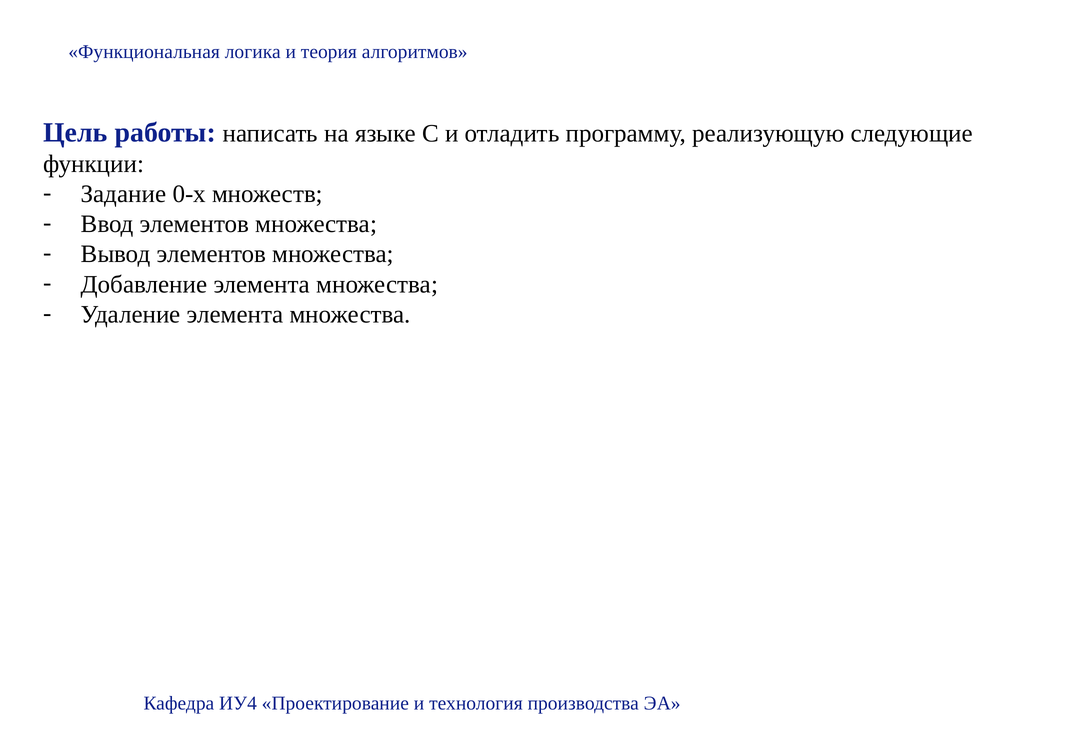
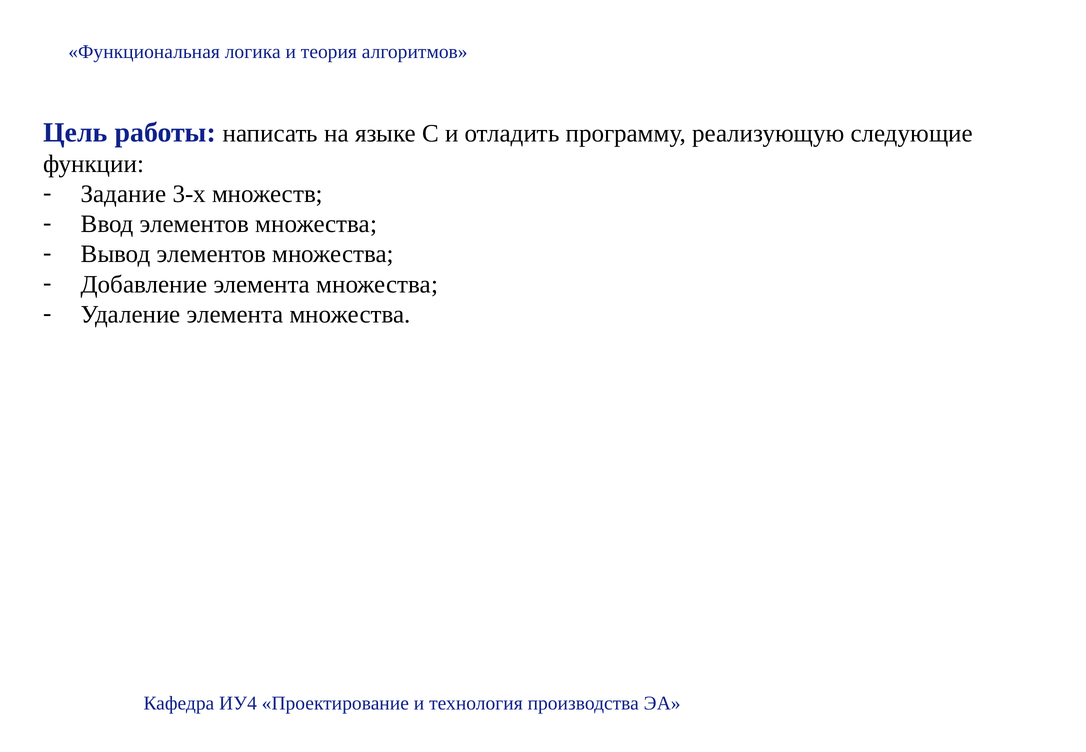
0-х: 0-х -> 3-х (189, 194)
